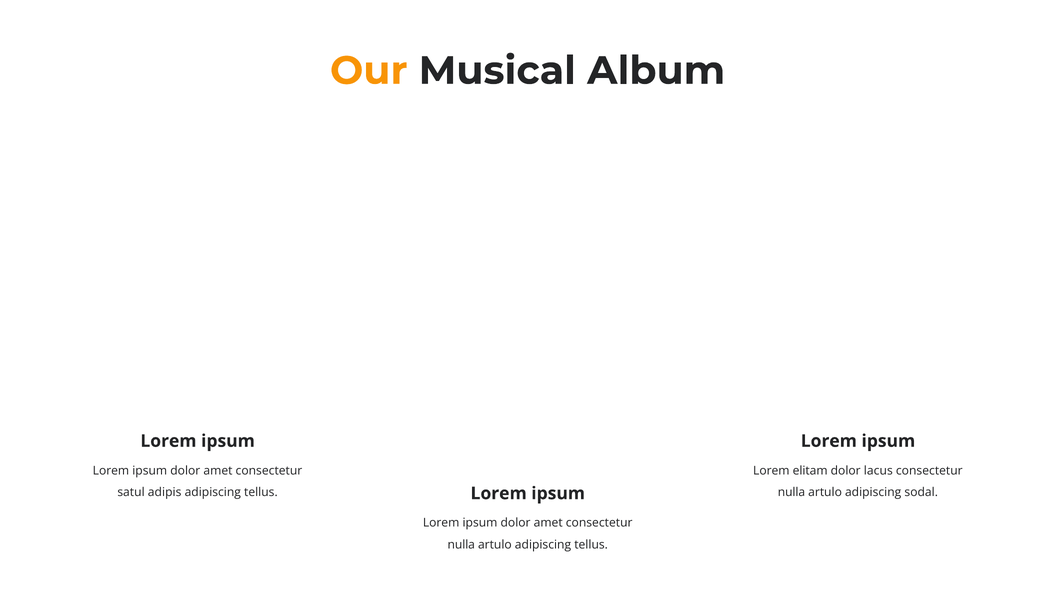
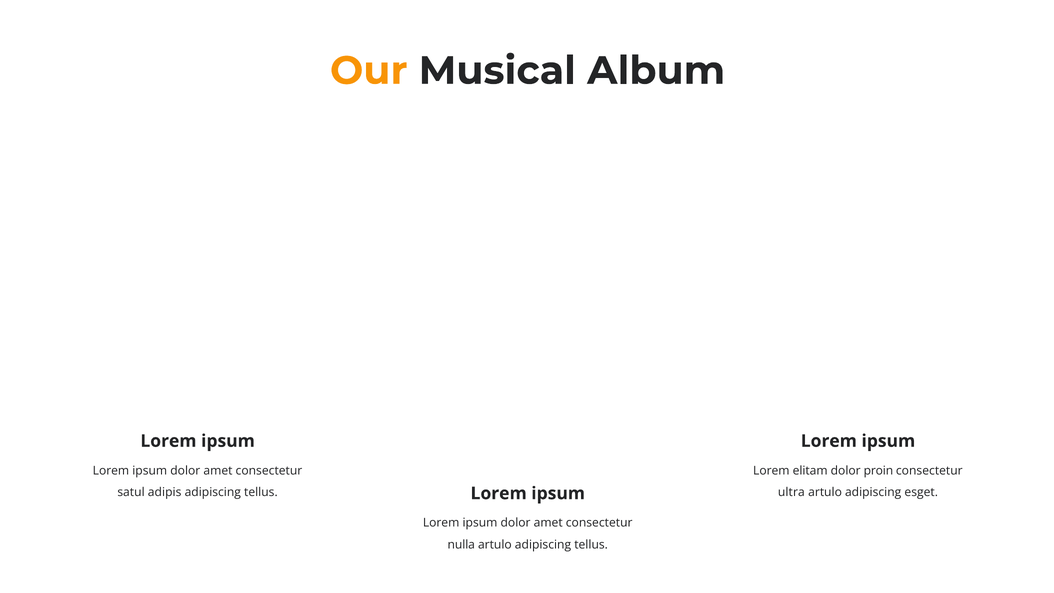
lacus: lacus -> proin (878, 470)
nulla: nulla -> ultra (791, 492)
sodal: sodal -> esget (921, 492)
